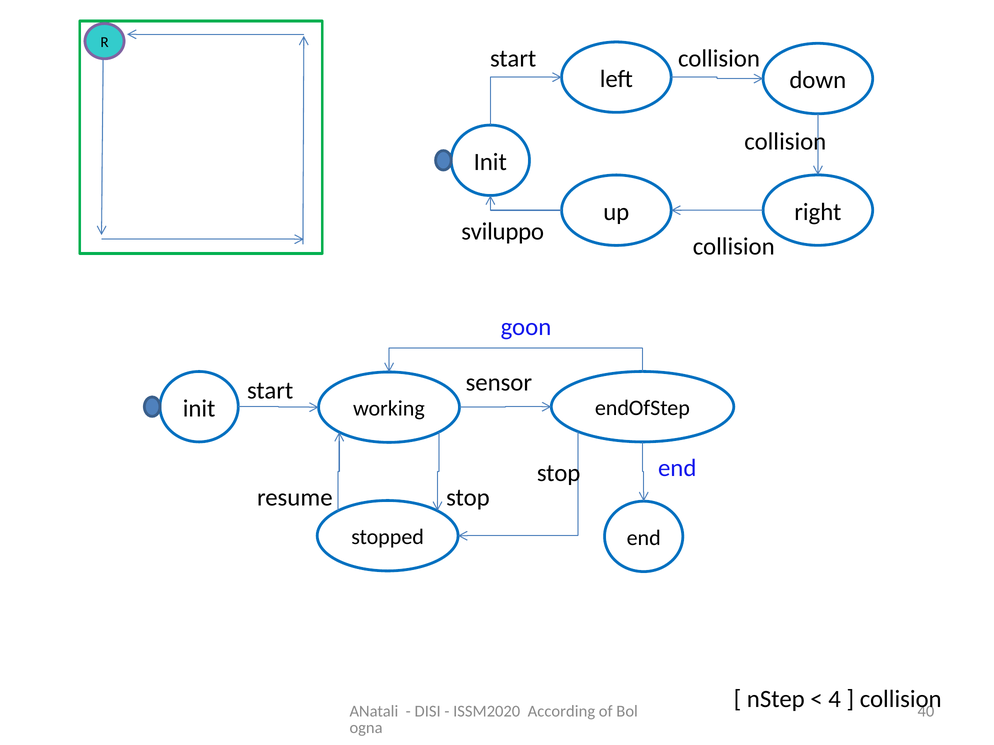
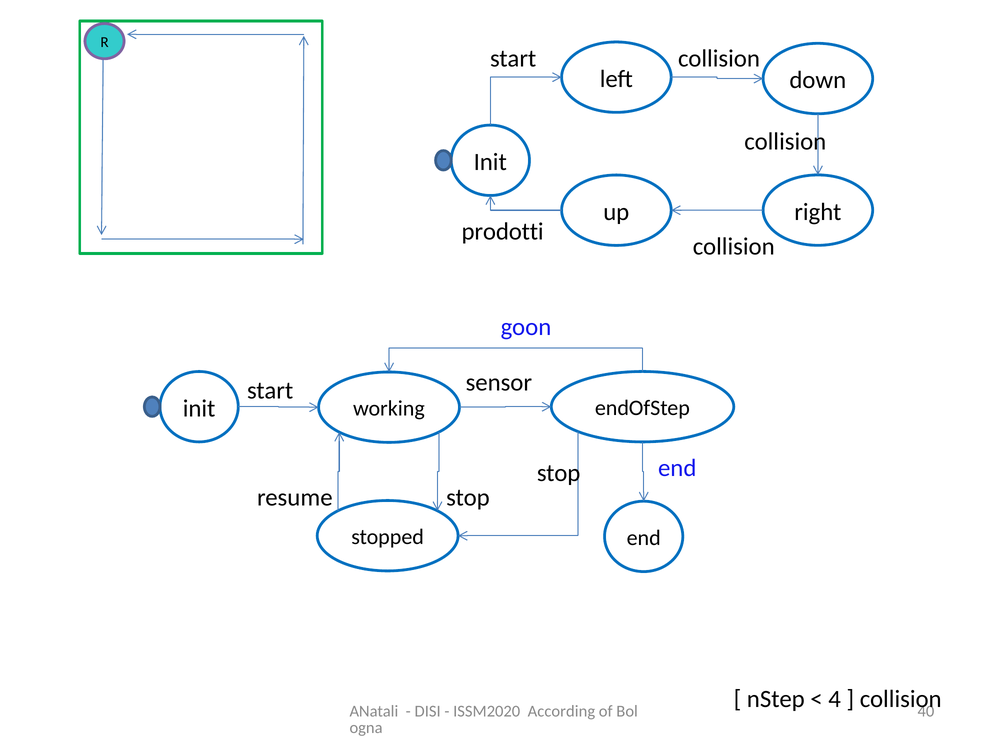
sviluppo: sviluppo -> prodotti (503, 232)
